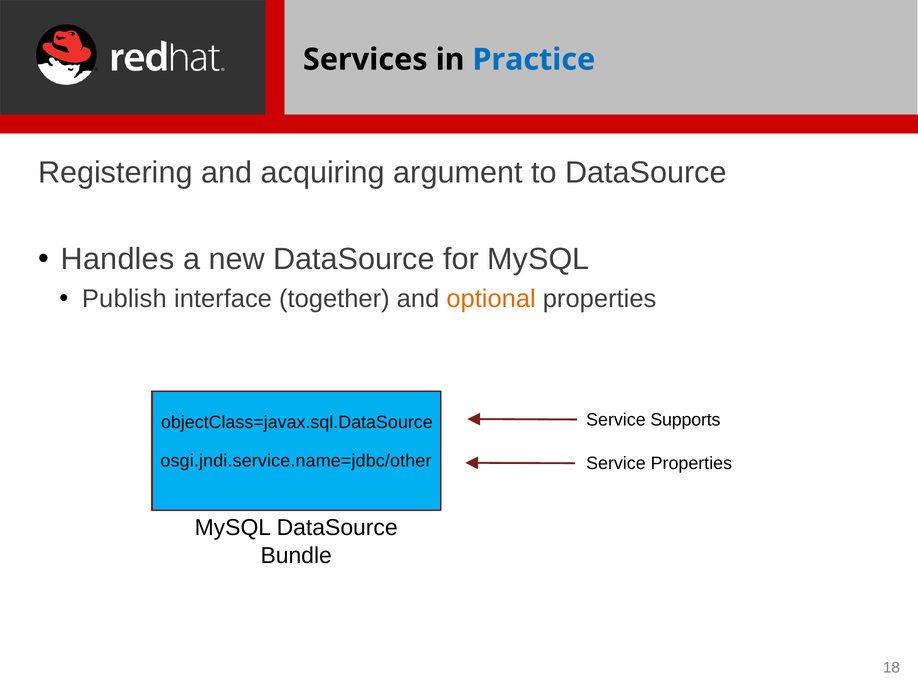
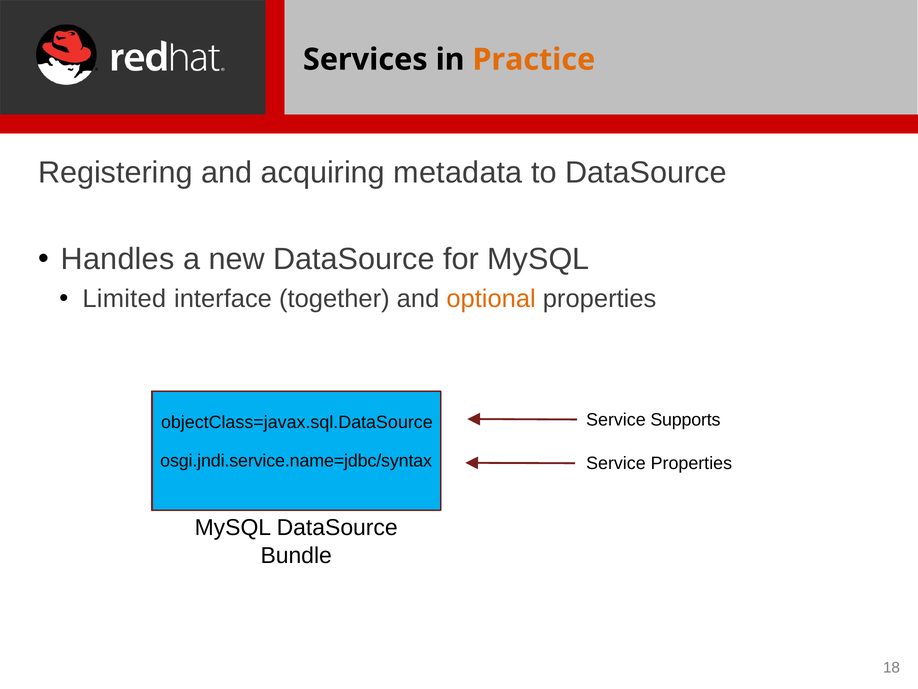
Practice colour: blue -> orange (534, 60)
argument: argument -> metadata (458, 173)
Publish: Publish -> Limited (124, 298)
osgi.jndi.service.name=jdbc/other: osgi.jndi.service.name=jdbc/other -> osgi.jndi.service.name=jdbc/syntax (296, 461)
